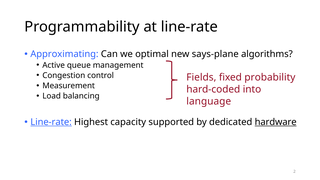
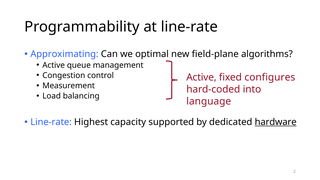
says-plane: says-plane -> field-plane (215, 54)
Fields: Fields -> Active (201, 77)
probability: probability -> configures (270, 77)
Line-rate underline: present -> none (51, 122)
